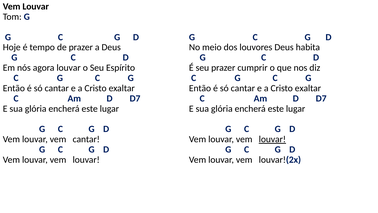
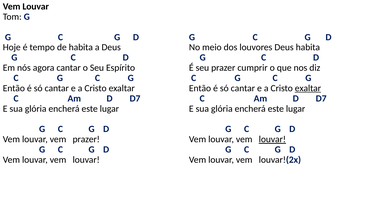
de prazer: prazer -> habita (81, 47)
agora louvar: louvar -> cantar (69, 68)
exaltar underline: none -> present (308, 88)
vem cantar: cantar -> prazer (86, 139)
